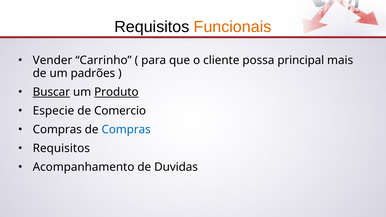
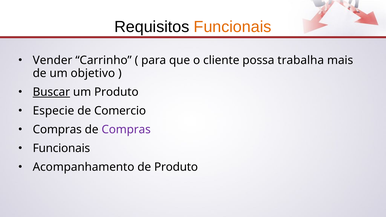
principal: principal -> trabalha (301, 60)
padrões: padrões -> objetivo (93, 73)
Produto underline: present -> none (116, 92)
Compras colour: blue -> purple (126, 130)
Requisitos: Requisitos -> Funcionais (61, 148)
de Duvidas: Duvidas -> Produto (176, 167)
